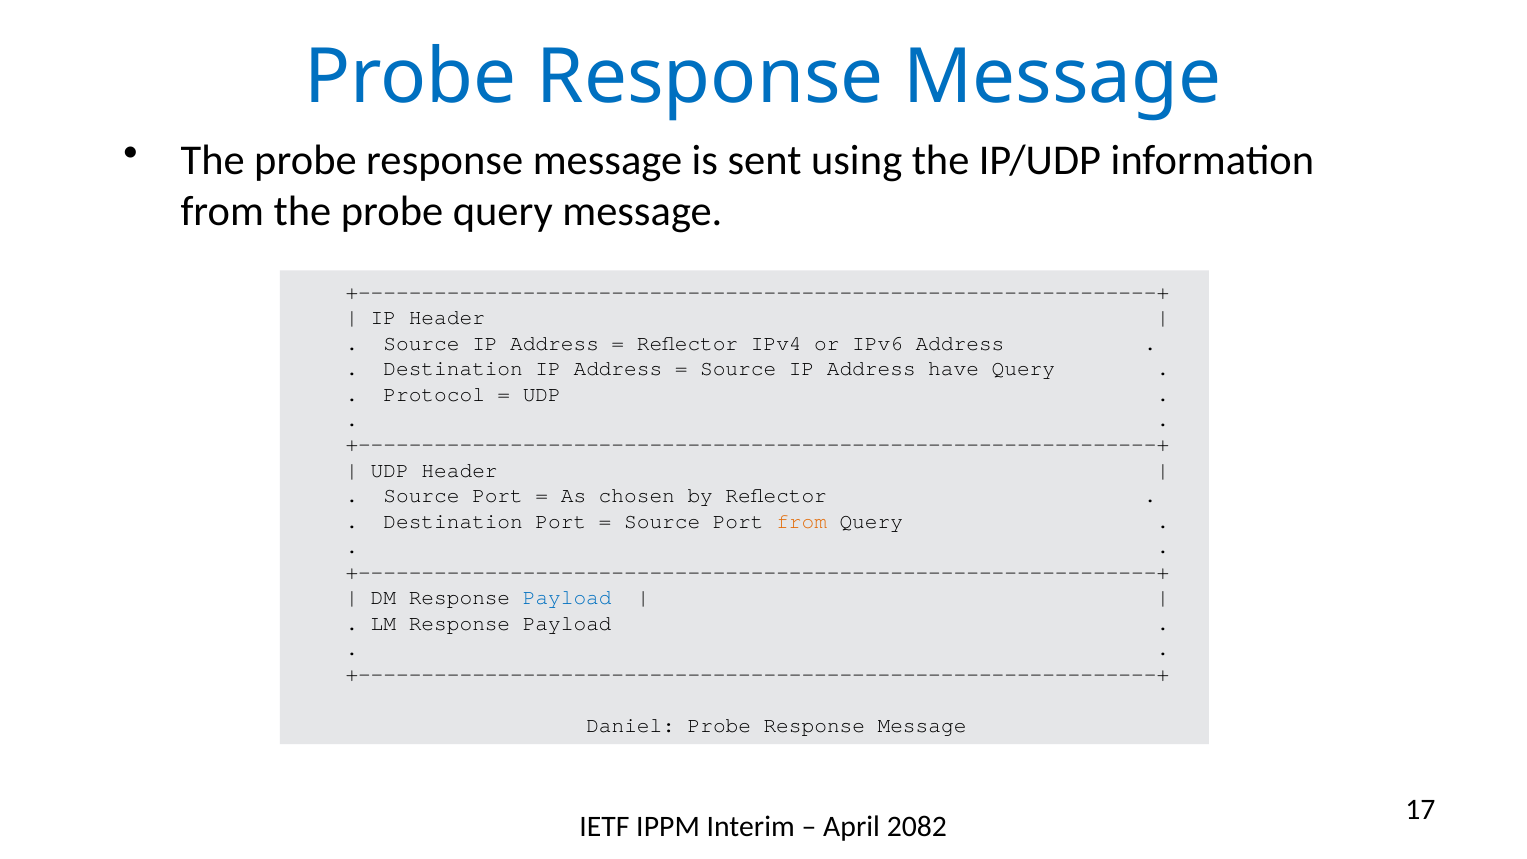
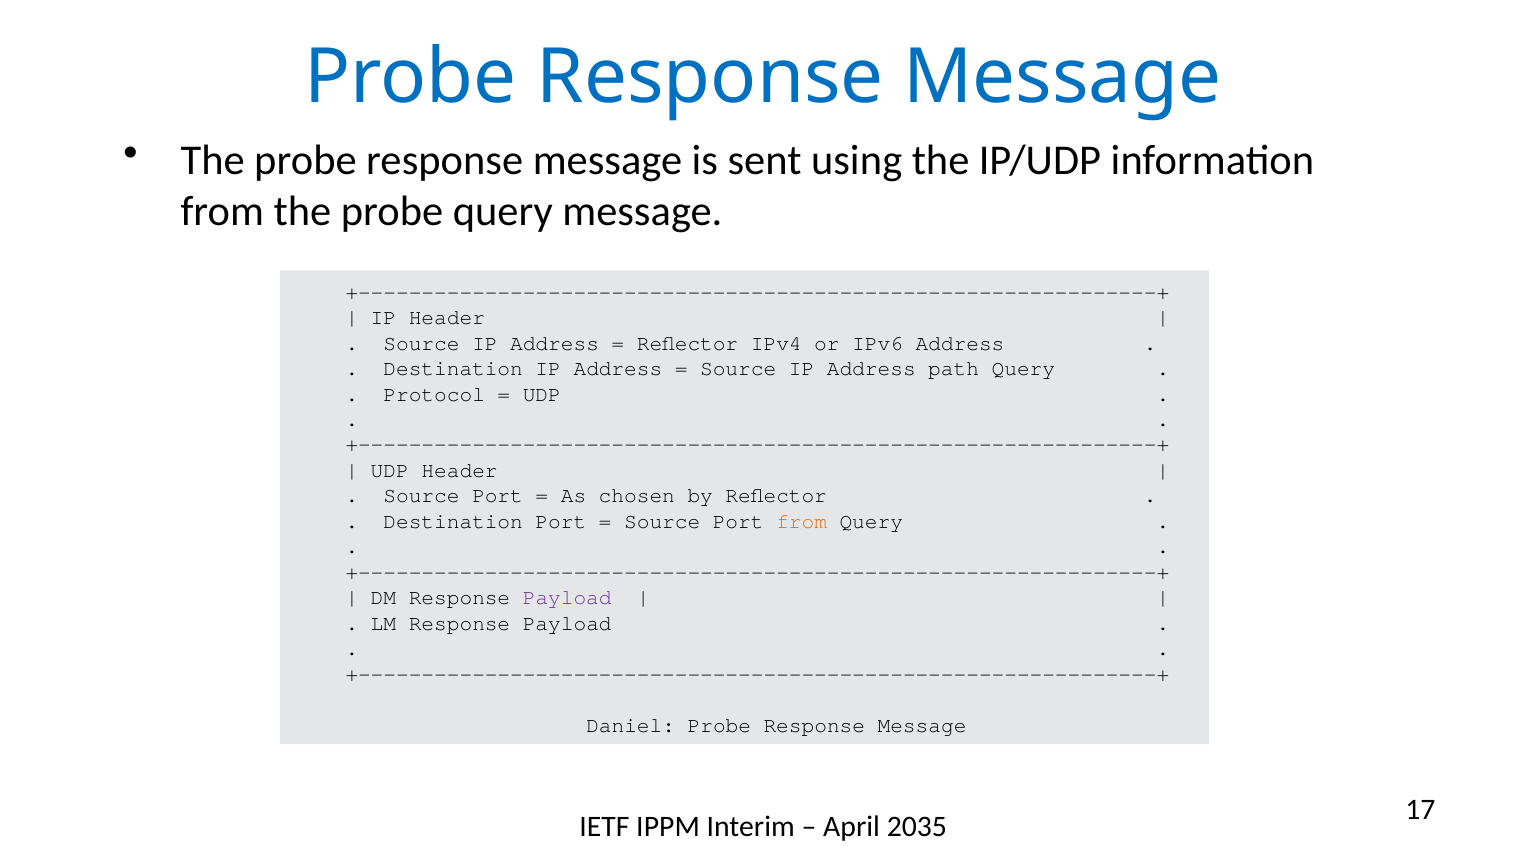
have: have -> path (954, 368)
Payload colour: blue -> purple (567, 598)
2082: 2082 -> 2035 (917, 827)
